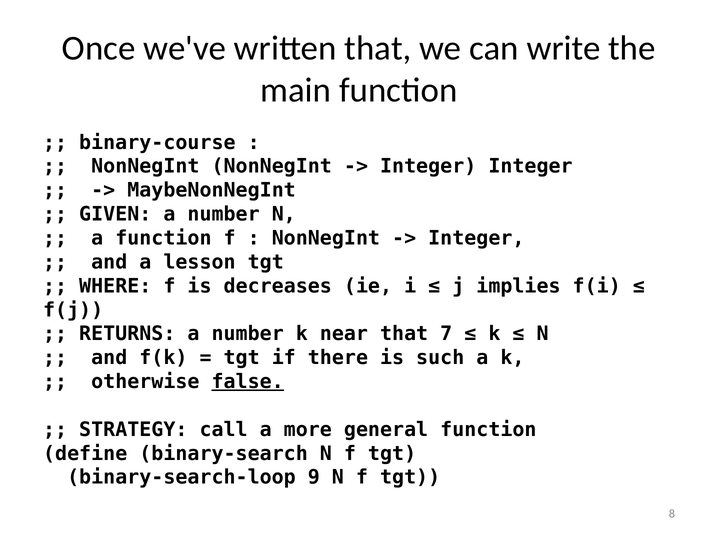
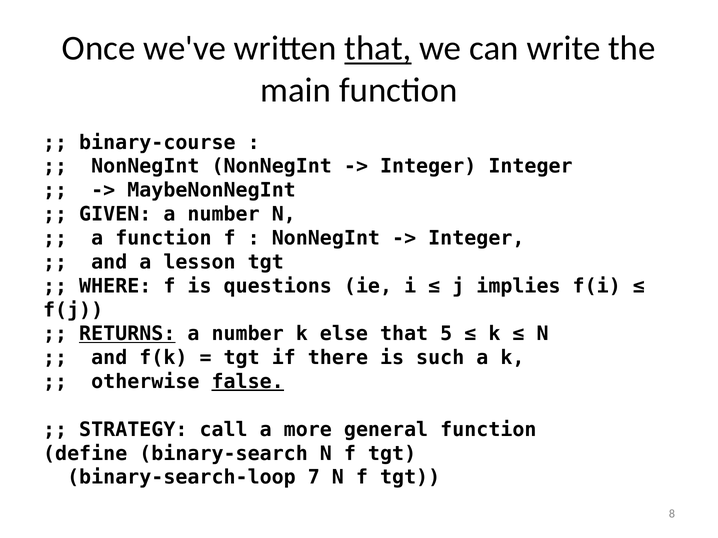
that underline: none -> present (378, 49)
decreases: decreases -> questions (278, 286)
RETURNS underline: none -> present (127, 334)
near: near -> else (344, 334)
7: 7 -> 5 (446, 334)
9: 9 -> 7 (314, 478)
